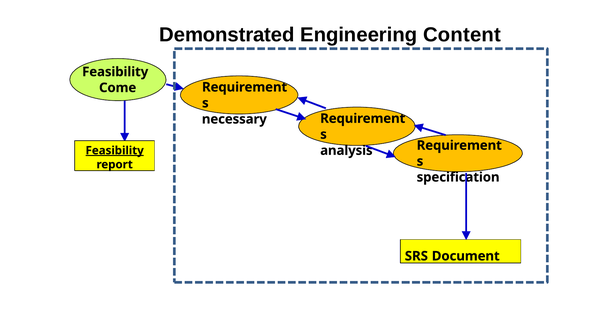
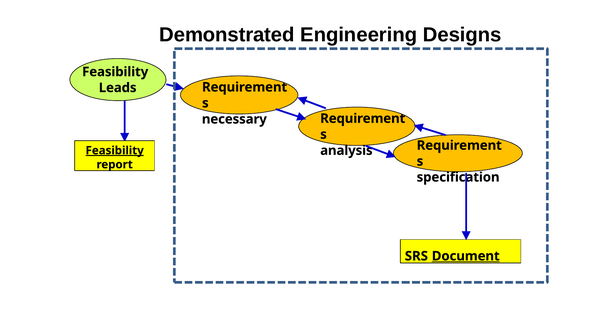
Content: Content -> Designs (462, 35)
Come: Come -> Leads (118, 88)
Document underline: none -> present (466, 256)
